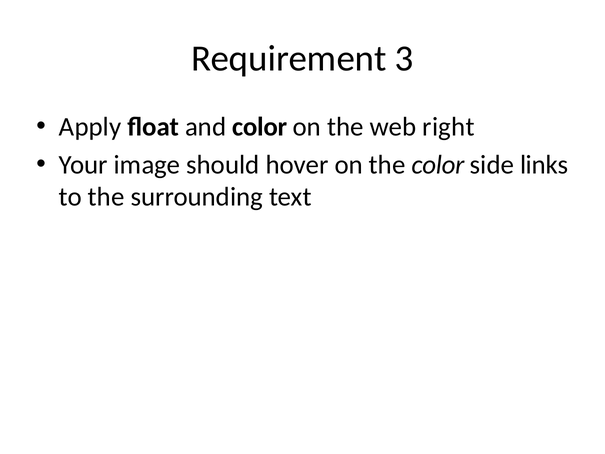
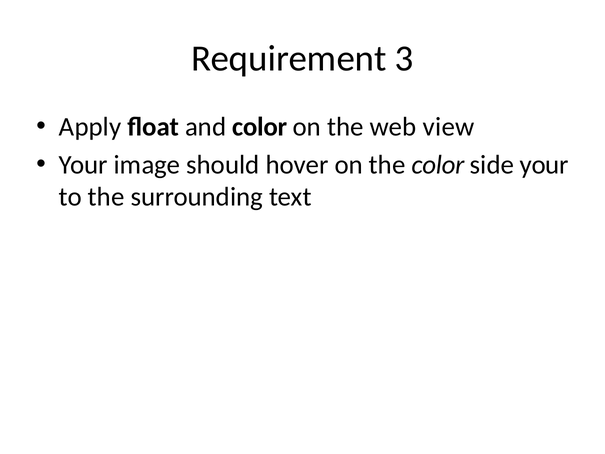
right: right -> view (449, 127)
side links: links -> your (544, 165)
